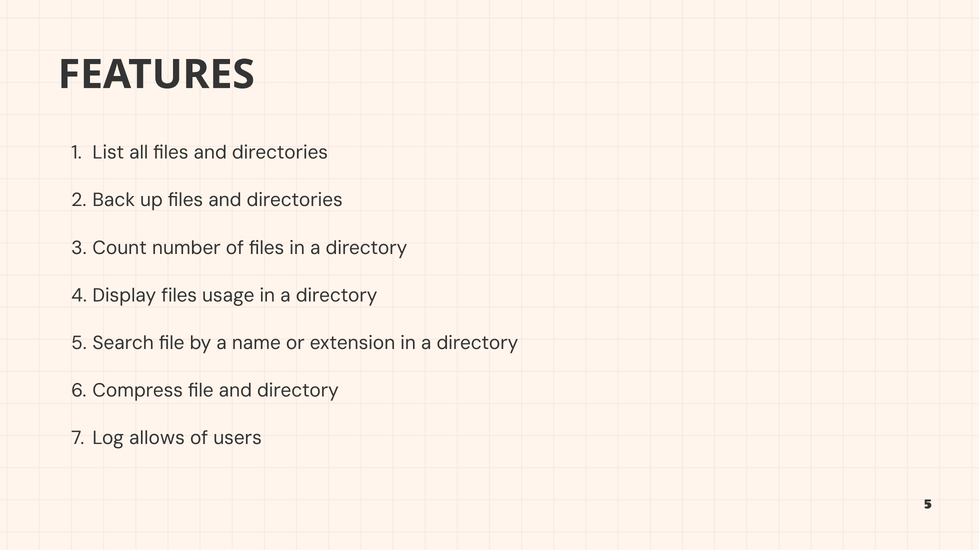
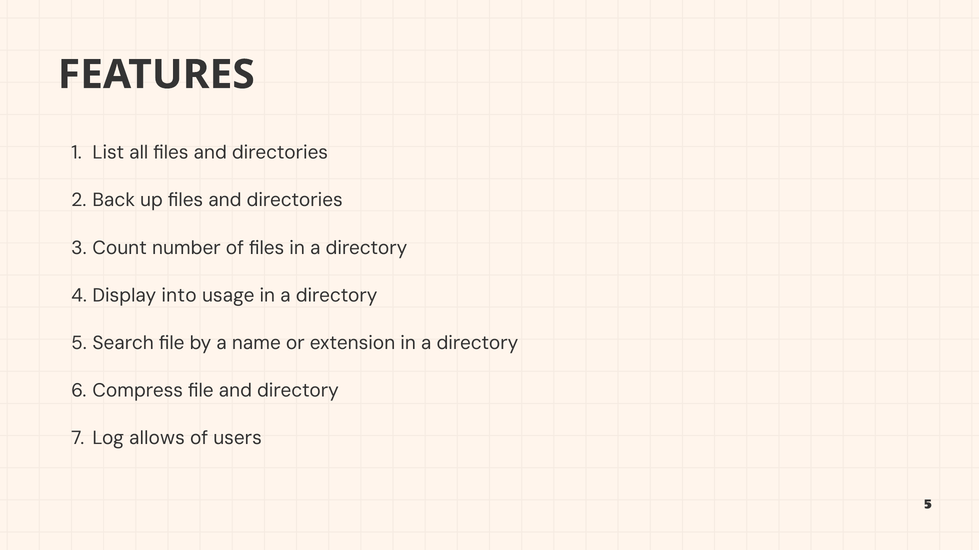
Display files: files -> into (179, 296)
